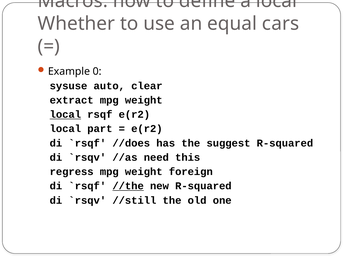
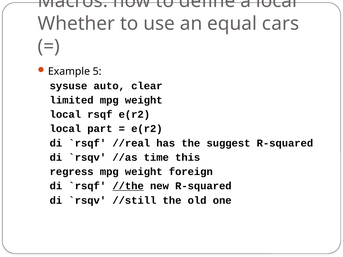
0: 0 -> 5 (97, 72)
extract: extract -> limited (72, 100)
local underline: present -> none (65, 115)
//does: //does -> //real (131, 143)
need: need -> time (156, 158)
